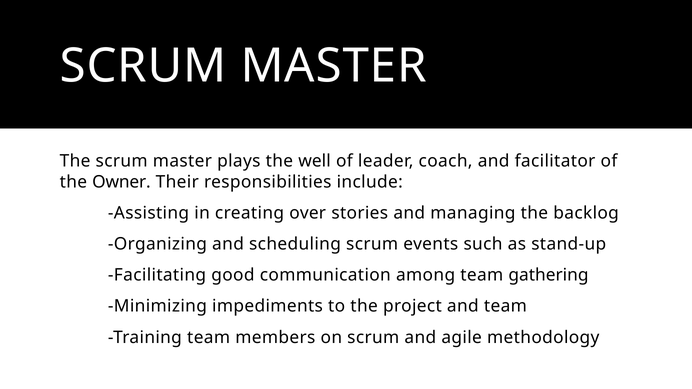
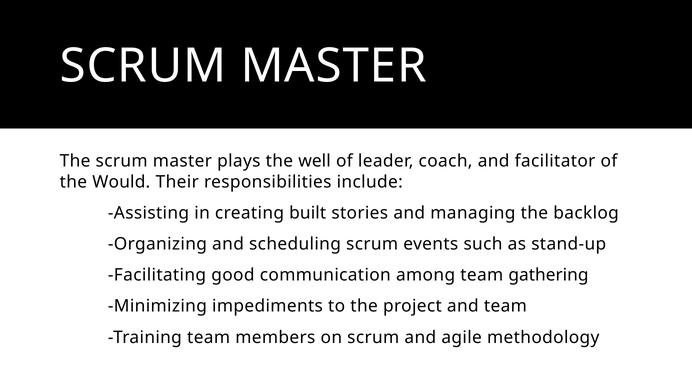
Owner: Owner -> Would (121, 182)
over: over -> built (308, 213)
